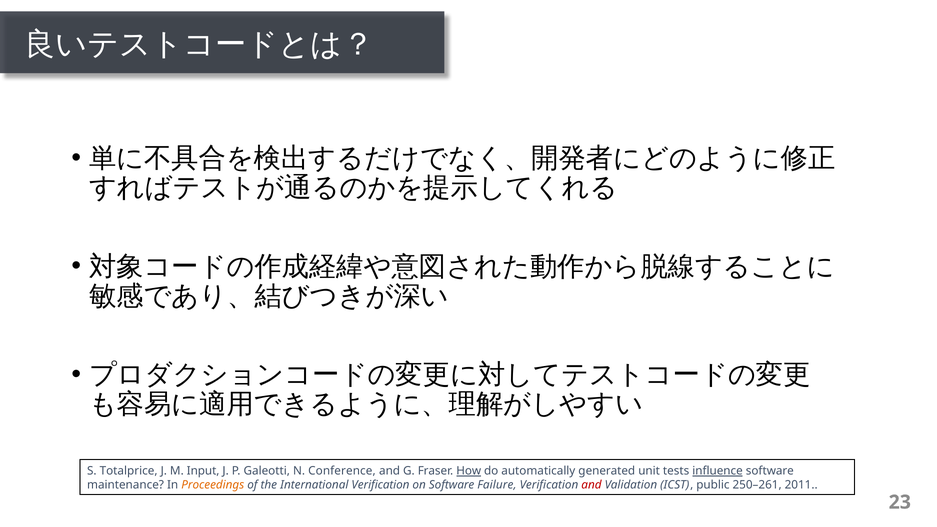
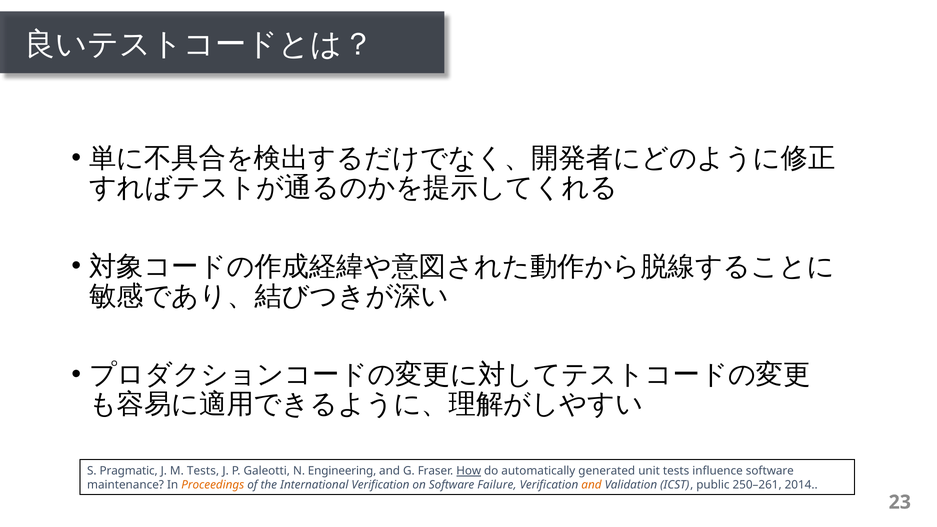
Totalprice: Totalprice -> Pragmatic (129, 471)
M Input: Input -> Tests (203, 471)
Conference: Conference -> Engineering (342, 471)
inﬂuence underline: present -> none (718, 471)
and colour: red -> orange (591, 485)
2011: 2011 -> 2014 (801, 485)
